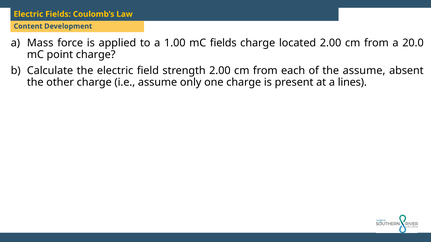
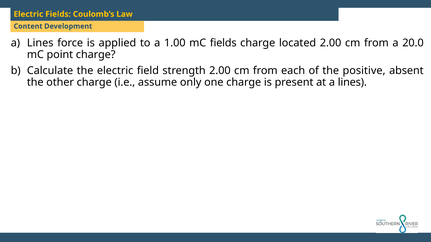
Mass: Mass -> Lines (40, 43)
the assume: assume -> positive (364, 71)
